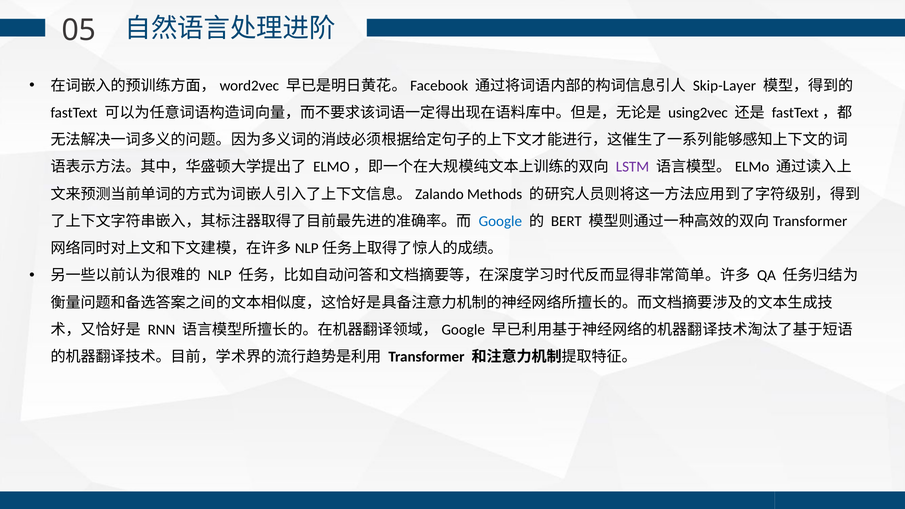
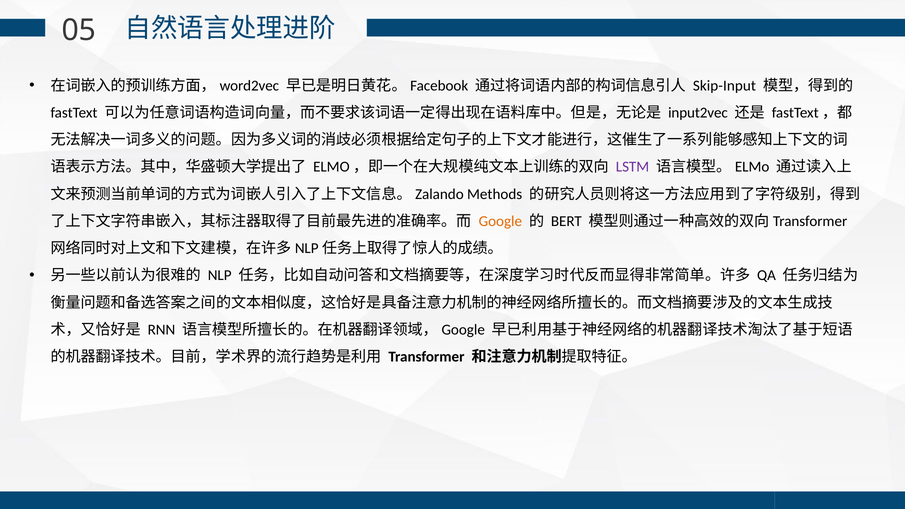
Skip-Layer: Skip-Layer -> Skip-Input (724, 86)
using2vec: using2vec -> input2vec (698, 113)
Google colour: blue -> orange (500, 221)
